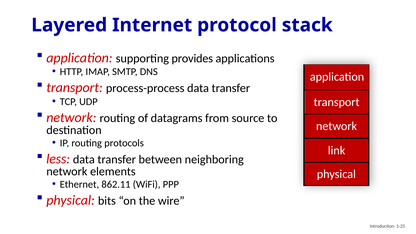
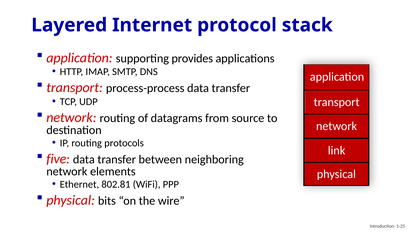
less: less -> five (58, 159)
862.11: 862.11 -> 802.81 (116, 184)
